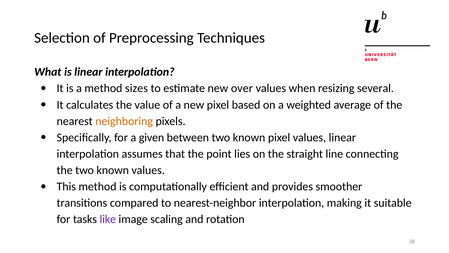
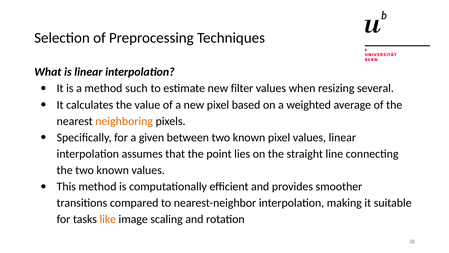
sizes: sizes -> such (136, 88)
over: over -> filter (242, 88)
like colour: purple -> orange (108, 219)
